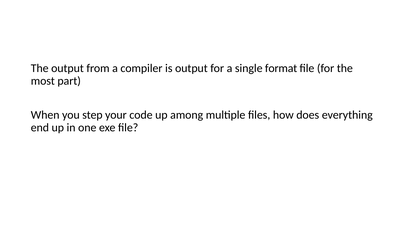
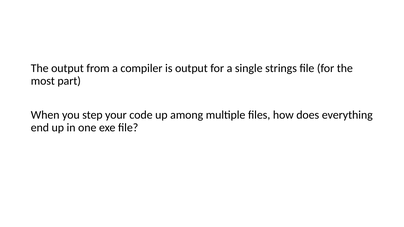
format: format -> strings (281, 68)
